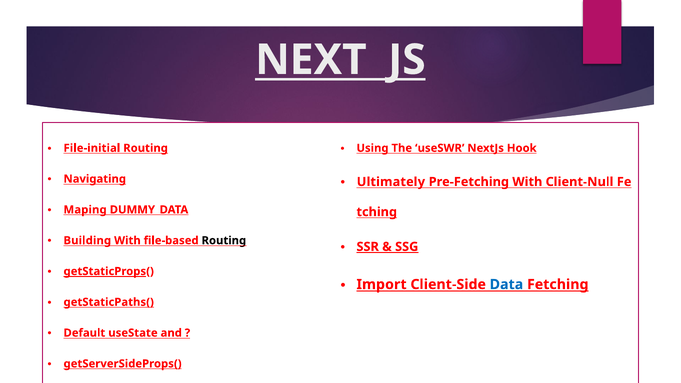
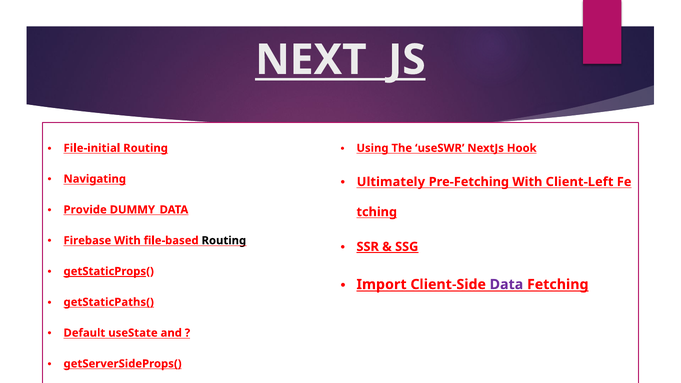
Client-Null: Client-Null -> Client-Left (579, 182)
Maping: Maping -> Provide (85, 210)
Building: Building -> Firebase (87, 241)
Data colour: blue -> purple (506, 284)
